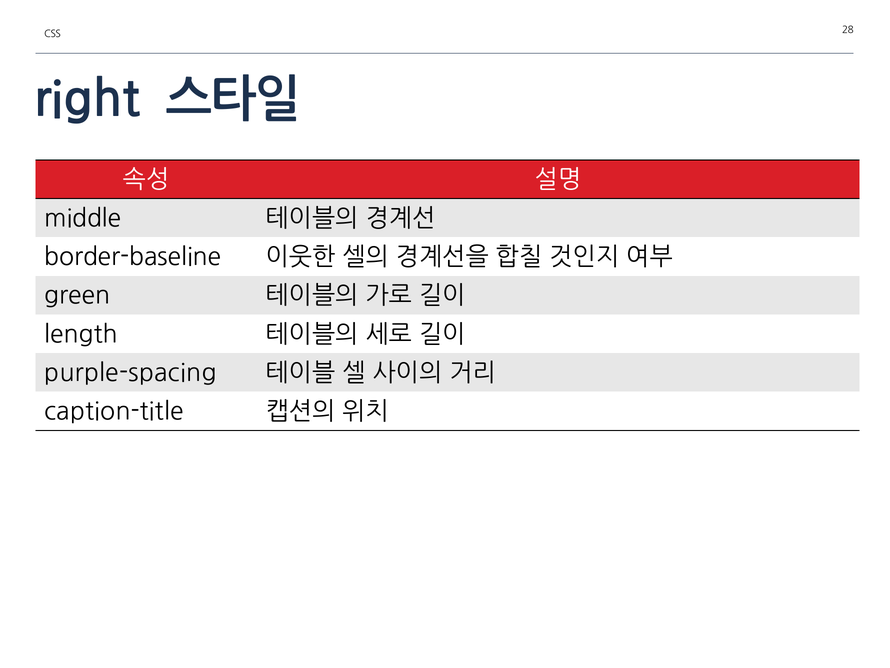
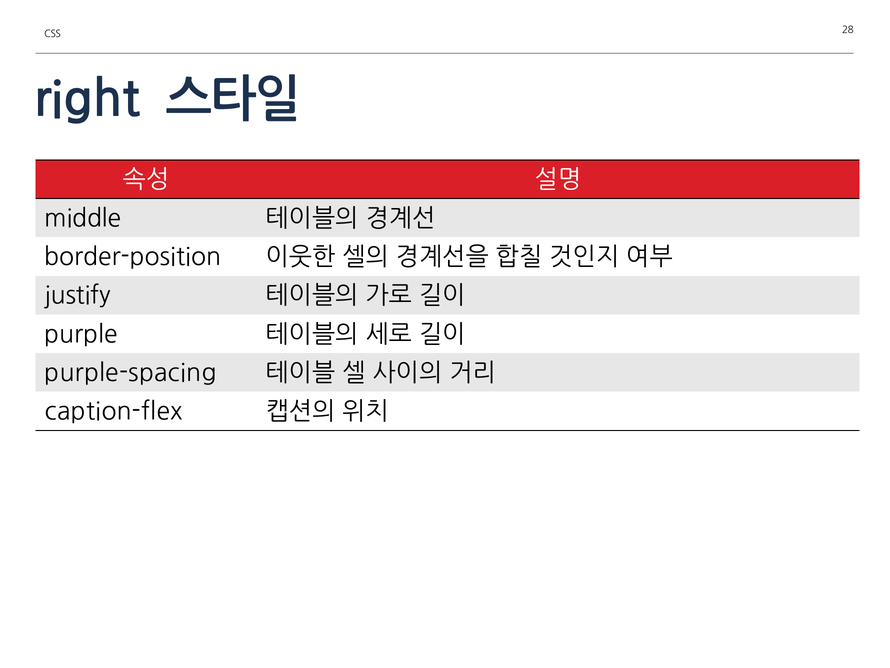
border-baseline: border-baseline -> border-position (133, 257)
green: green -> justify (77, 296)
length: length -> purple (81, 334)
caption-title: caption-title -> caption-flex (114, 411)
